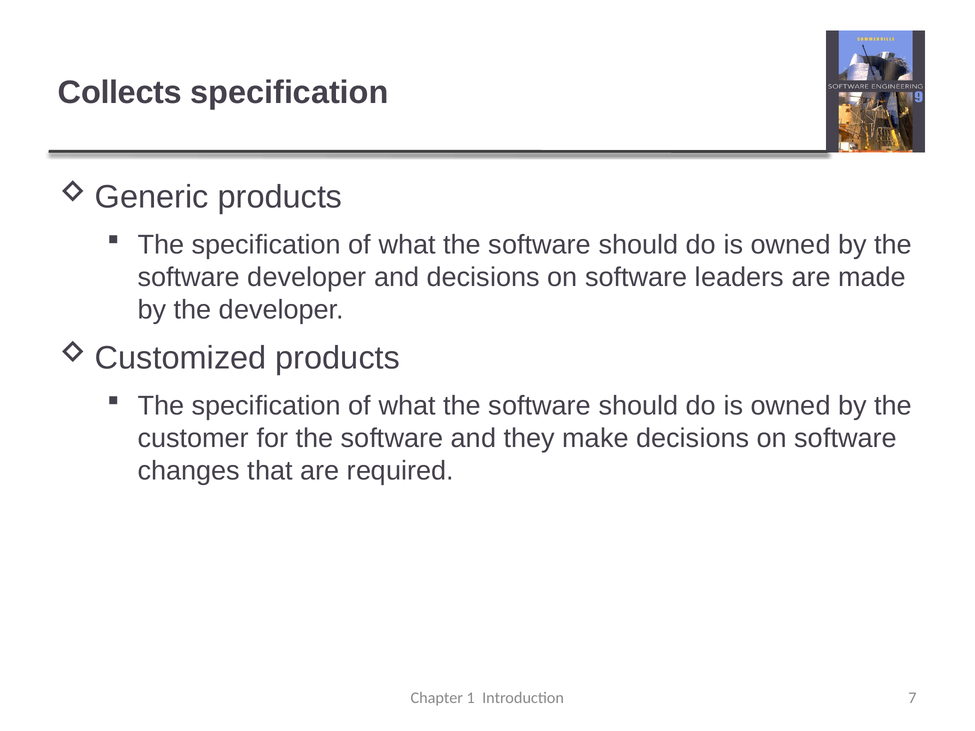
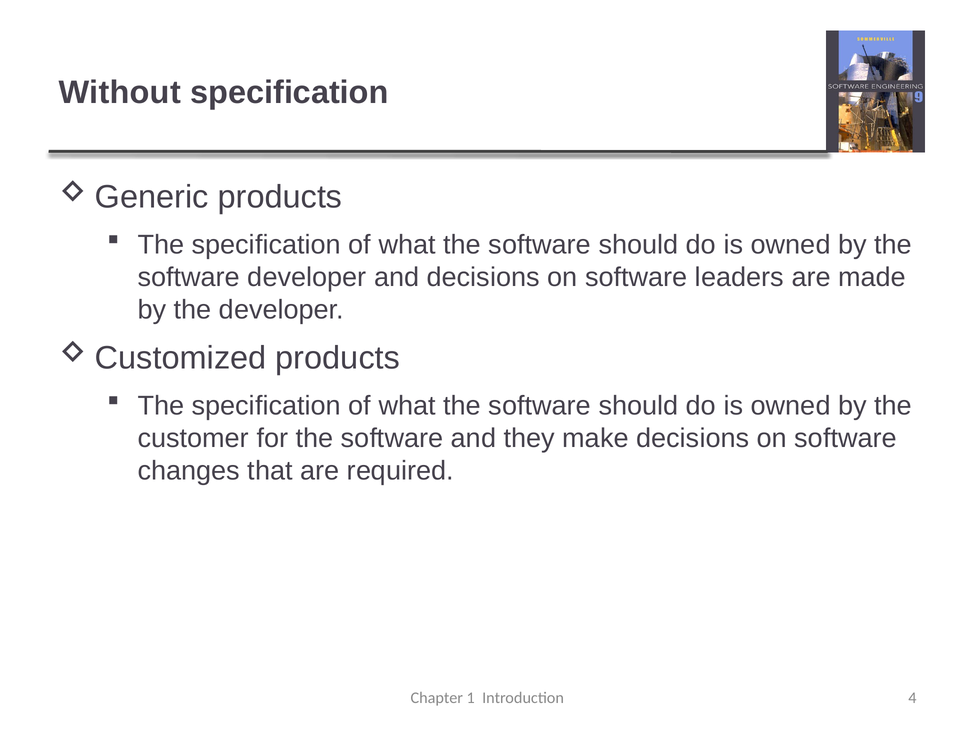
Collects: Collects -> Without (120, 92)
7: 7 -> 4 (912, 698)
